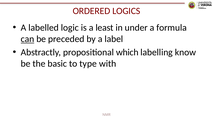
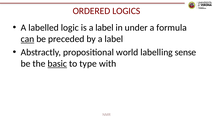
is a least: least -> label (105, 28)
which: which -> world (127, 52)
know: know -> sense (185, 52)
basic underline: none -> present (57, 64)
